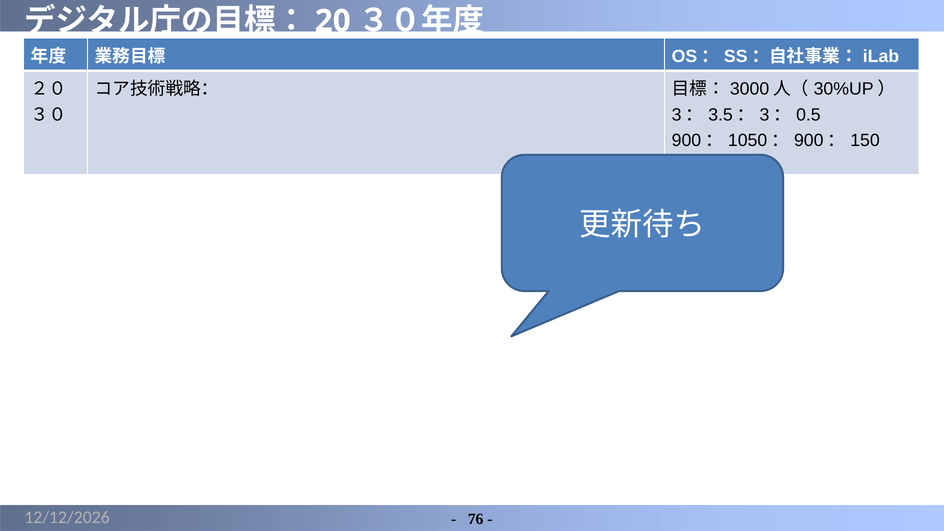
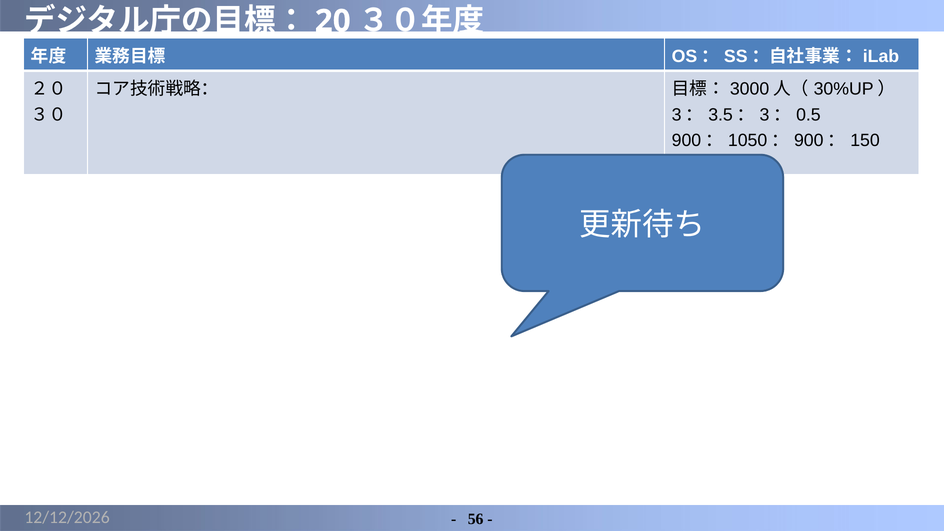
76: 76 -> 56 (476, 519)
